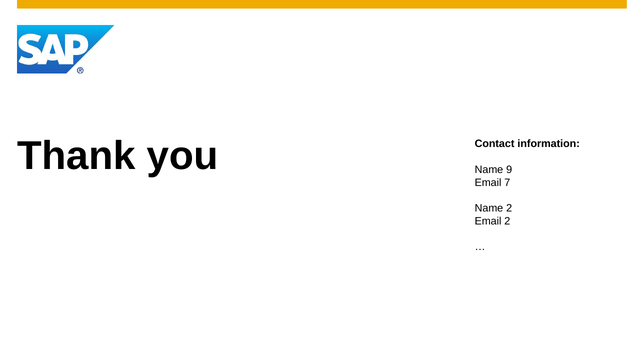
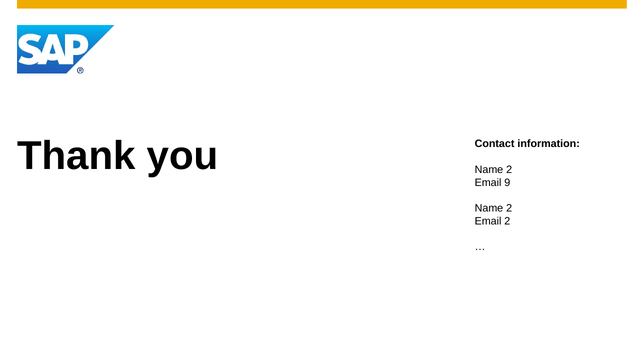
9: 9 -> 2 (509, 170)
7: 7 -> 9 (507, 183)
